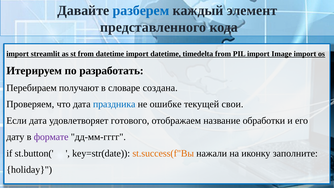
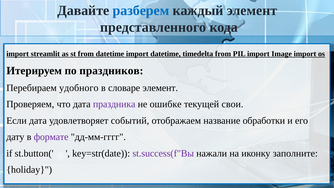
разработать: разработать -> праздников (111, 71)
получают: получают -> удобного (79, 88)
словаре создана: создана -> элемент (160, 88)
праздника colour: blue -> purple (114, 104)
готового: готового -> событий (130, 121)
st.success(f"Вы colour: orange -> purple (163, 153)
